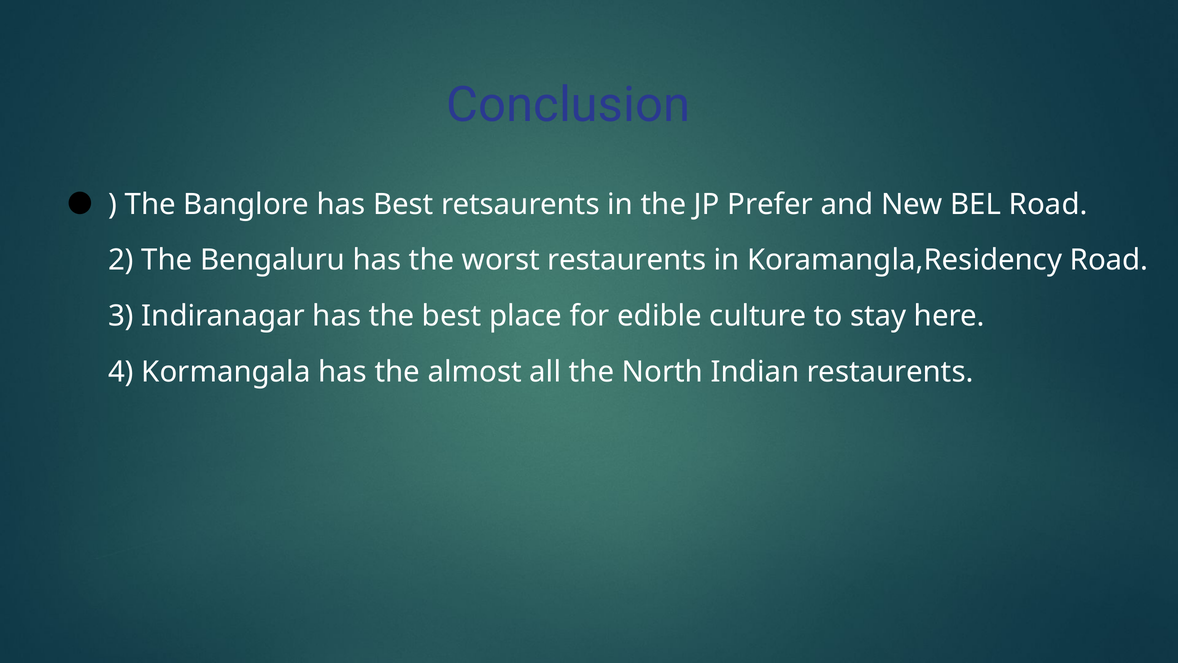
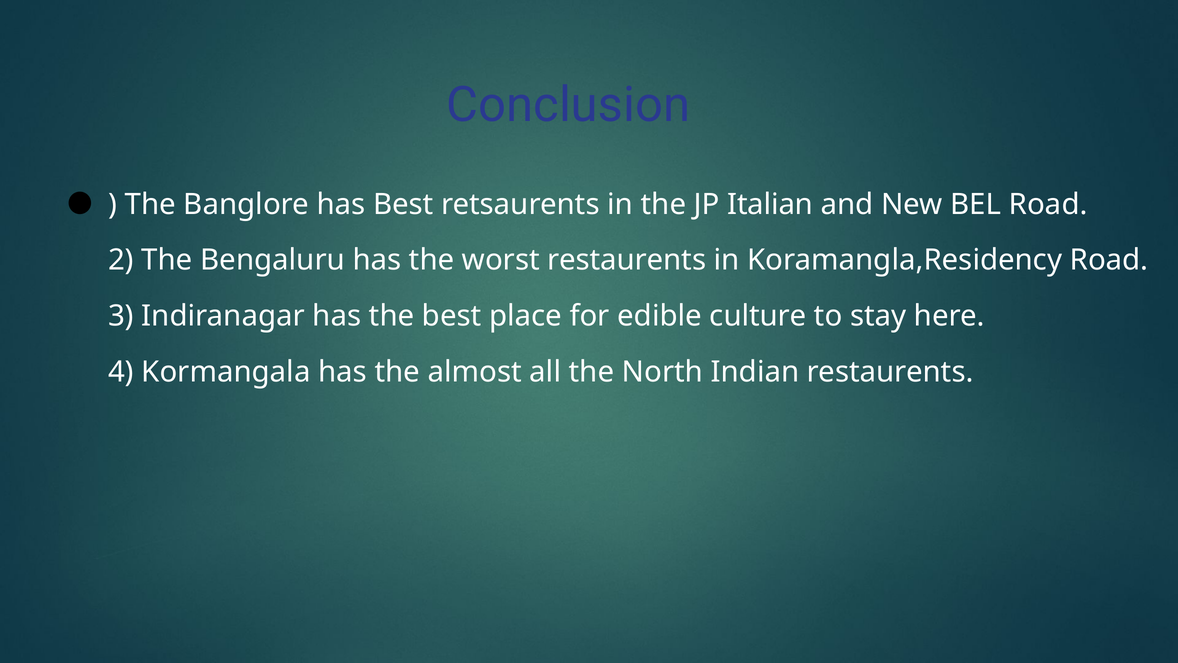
Prefer: Prefer -> Italian (770, 204)
